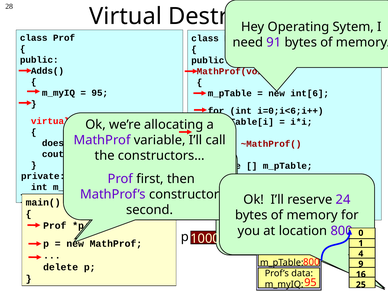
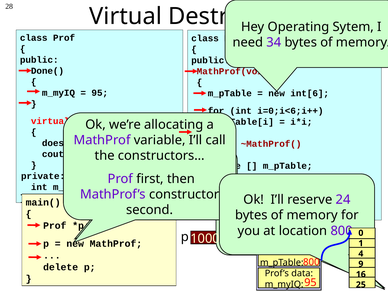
91: 91 -> 34 (274, 42)
Adds(: Adds( -> Done( (47, 71)
